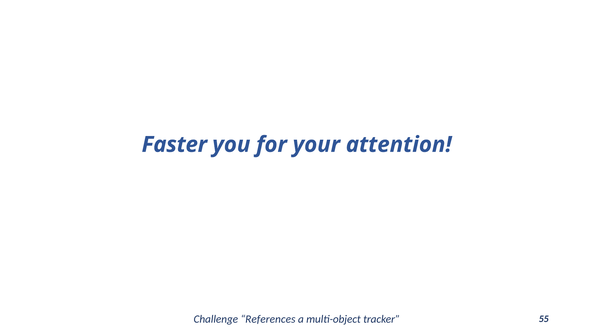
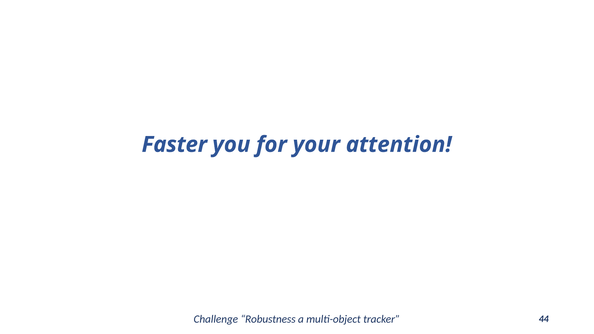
References: References -> Robustness (268, 319)
55: 55 -> 44 (544, 319)
